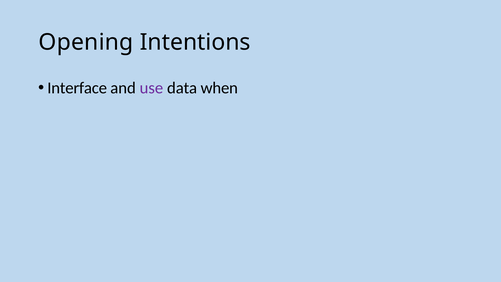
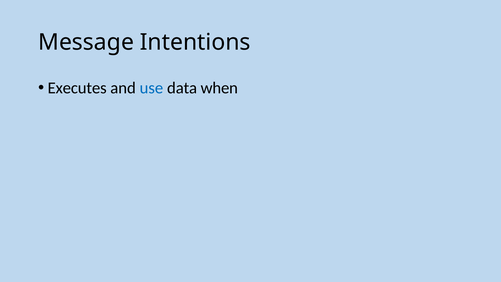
Opening: Opening -> Message (86, 42)
Interface: Interface -> Executes (77, 88)
use colour: purple -> blue (151, 88)
